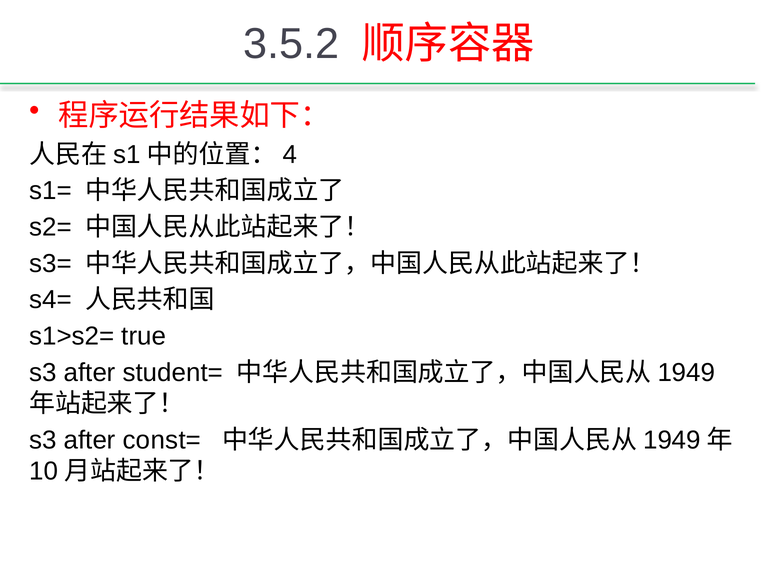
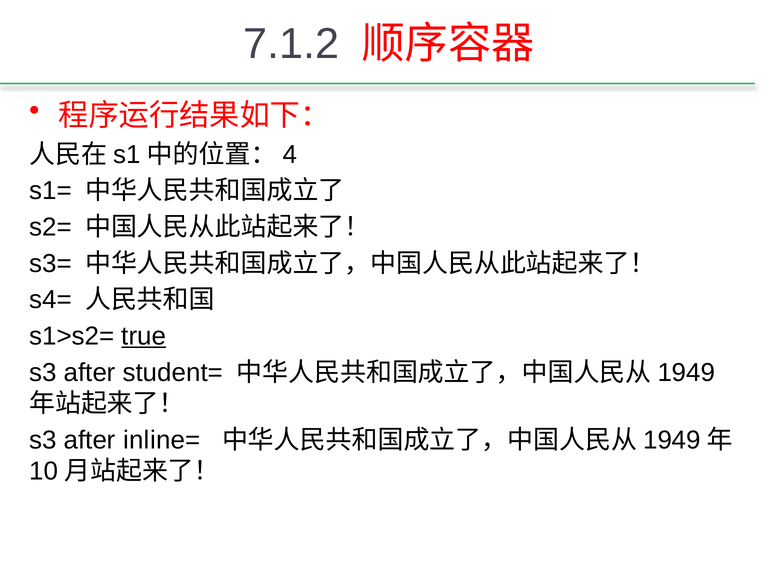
3.5.2: 3.5.2 -> 7.1.2 (291, 44)
true underline: none -> present (144, 336)
const=: const= -> inline= (162, 440)
